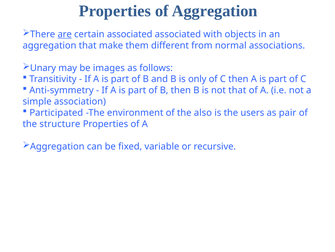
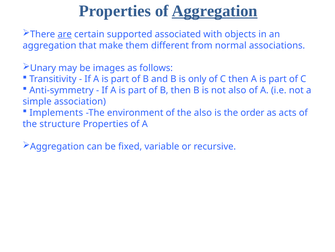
Aggregation underline: none -> present (215, 11)
certain associated: associated -> supported (130, 34)
not that: that -> also (237, 90)
Participated: Participated -> Implements (56, 112)
users: users -> order (252, 112)
pair: pair -> acts (288, 112)
